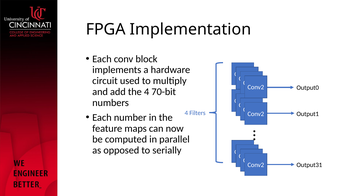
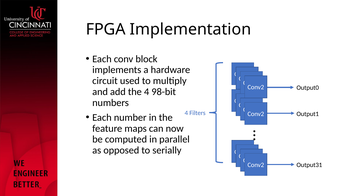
70-bit: 70-bit -> 98-bit (164, 92)
